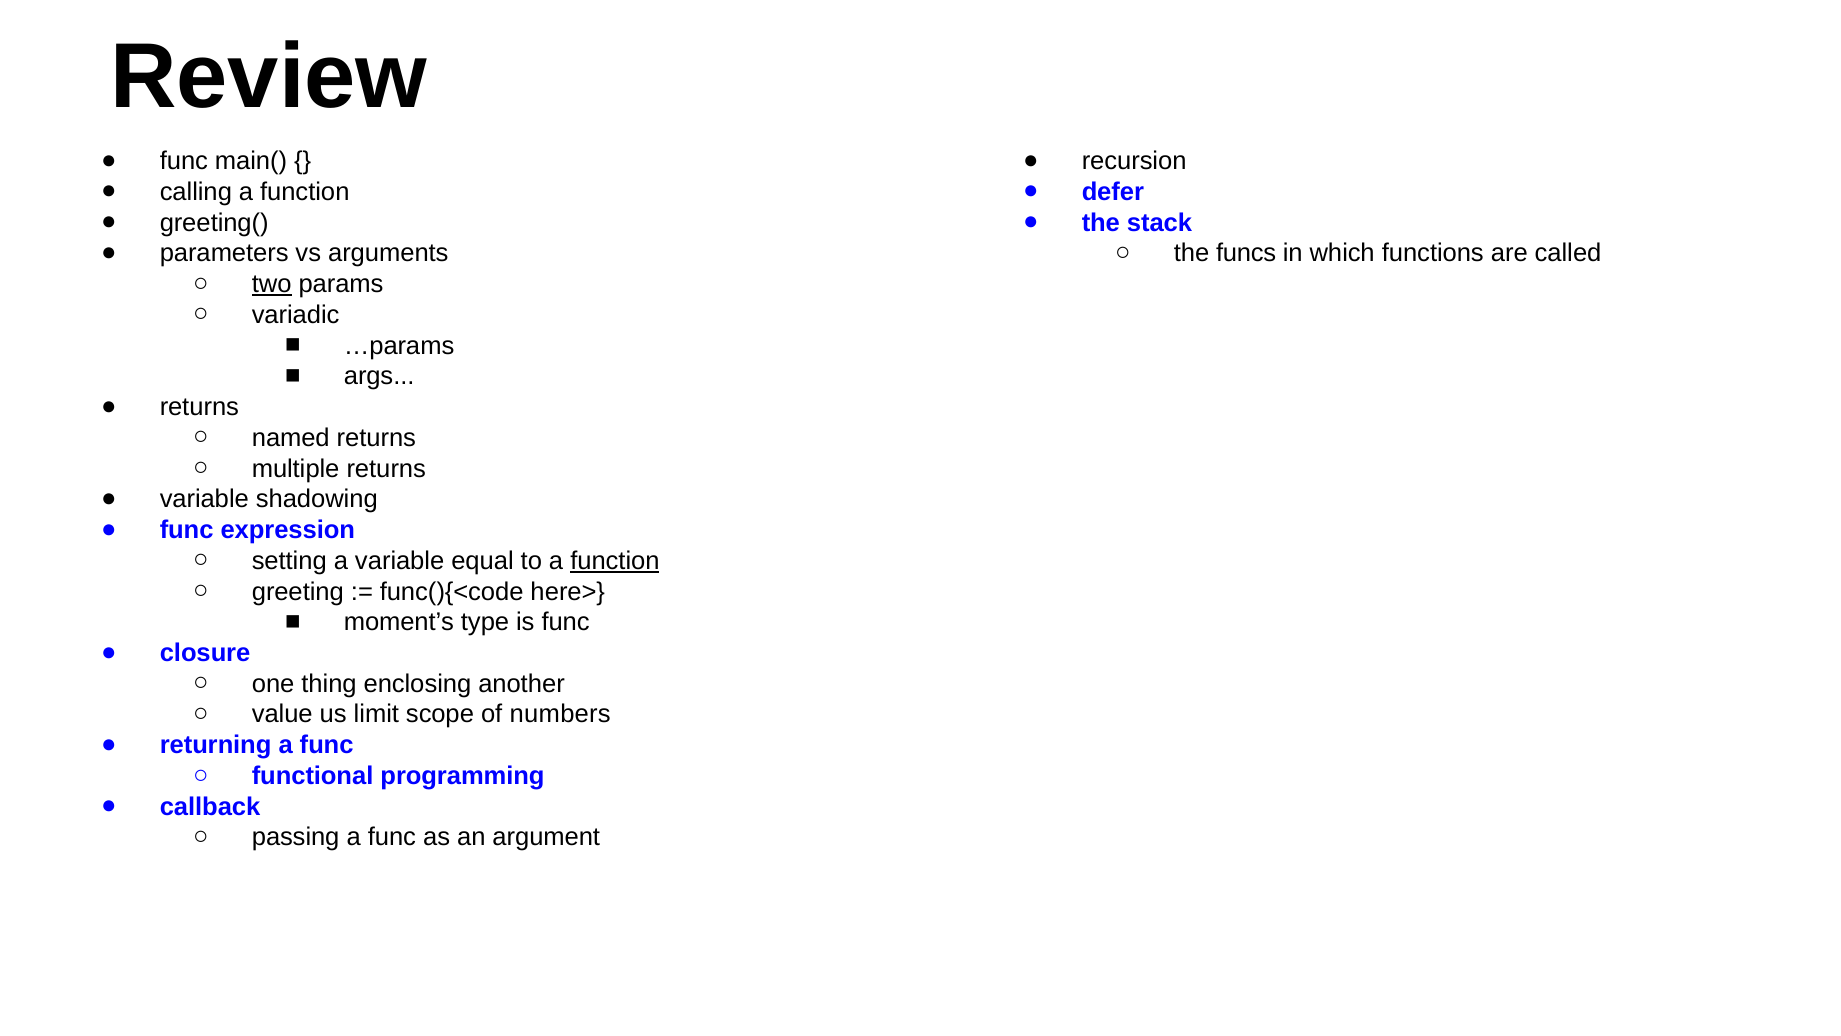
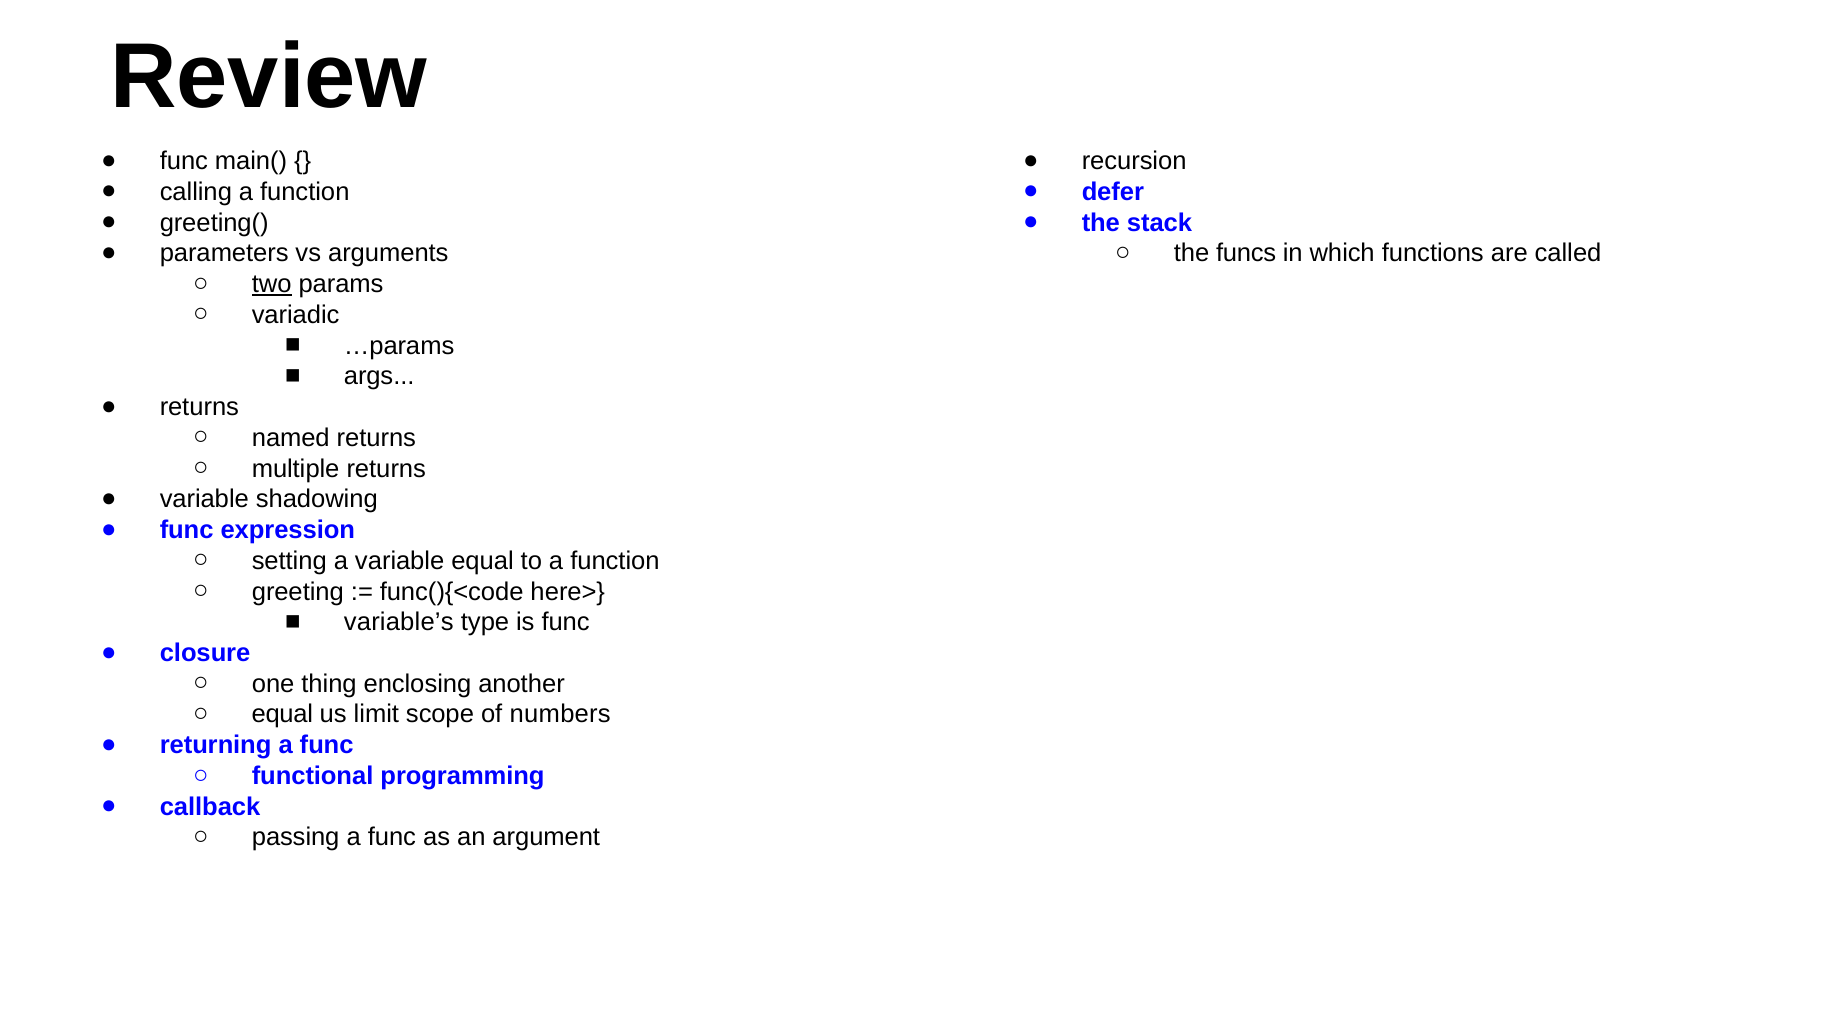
function underline: present -> none (615, 561)
moment’s: moment’s -> variable’s (399, 622)
value: value -> equal (282, 714)
